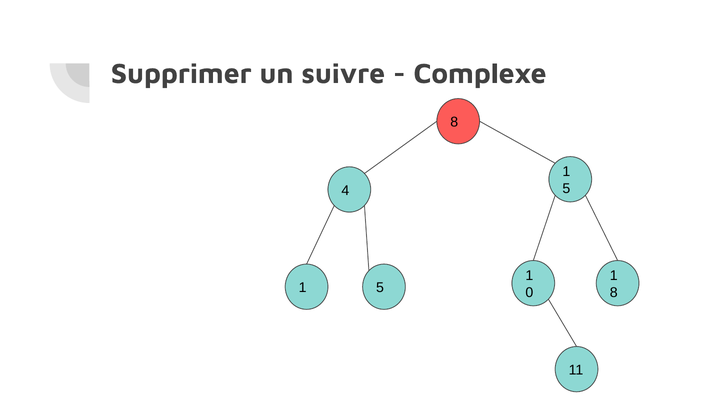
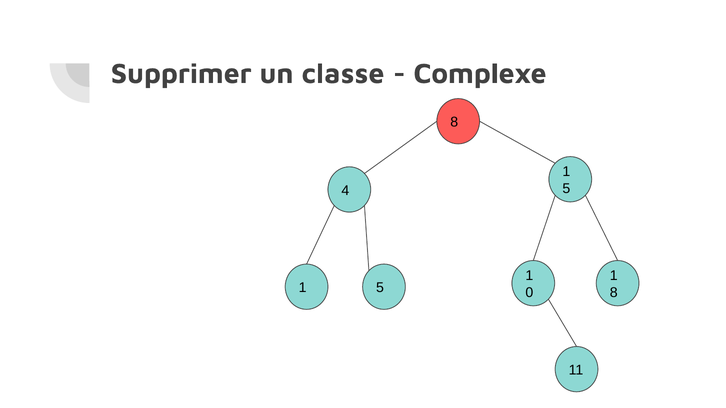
suivre: suivre -> classe (343, 74)
